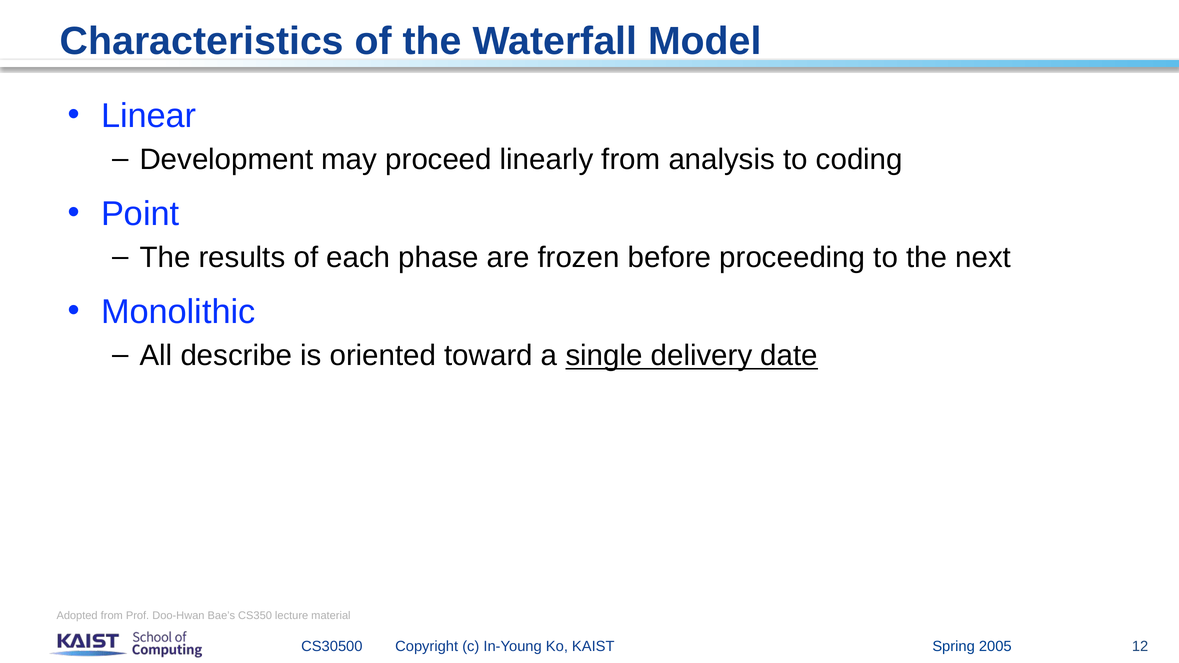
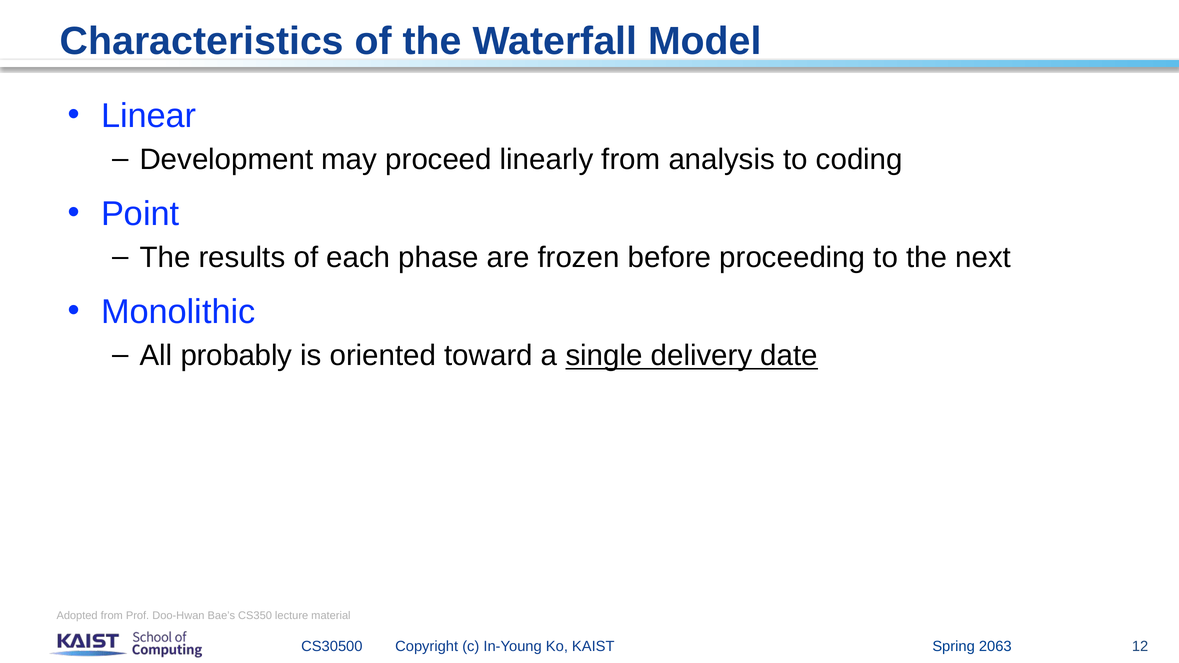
describe: describe -> probably (236, 356)
2005: 2005 -> 2063 (995, 646)
